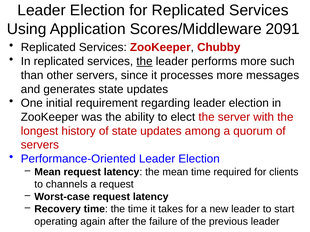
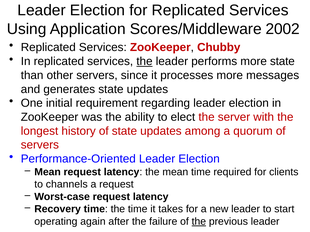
2091: 2091 -> 2002 (283, 29)
more such: such -> state (282, 61)
the underline: none -> present (199, 222)
